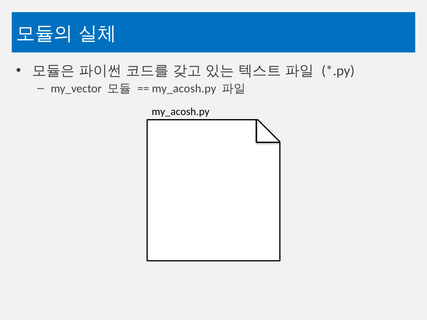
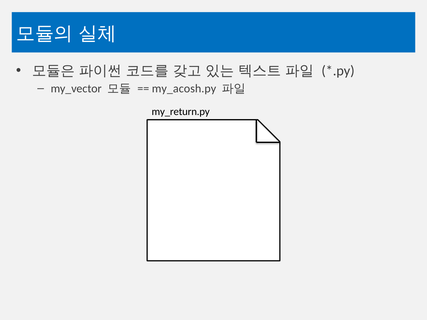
my_acosh.py: my_acosh.py -> my_return.py (181, 112)
